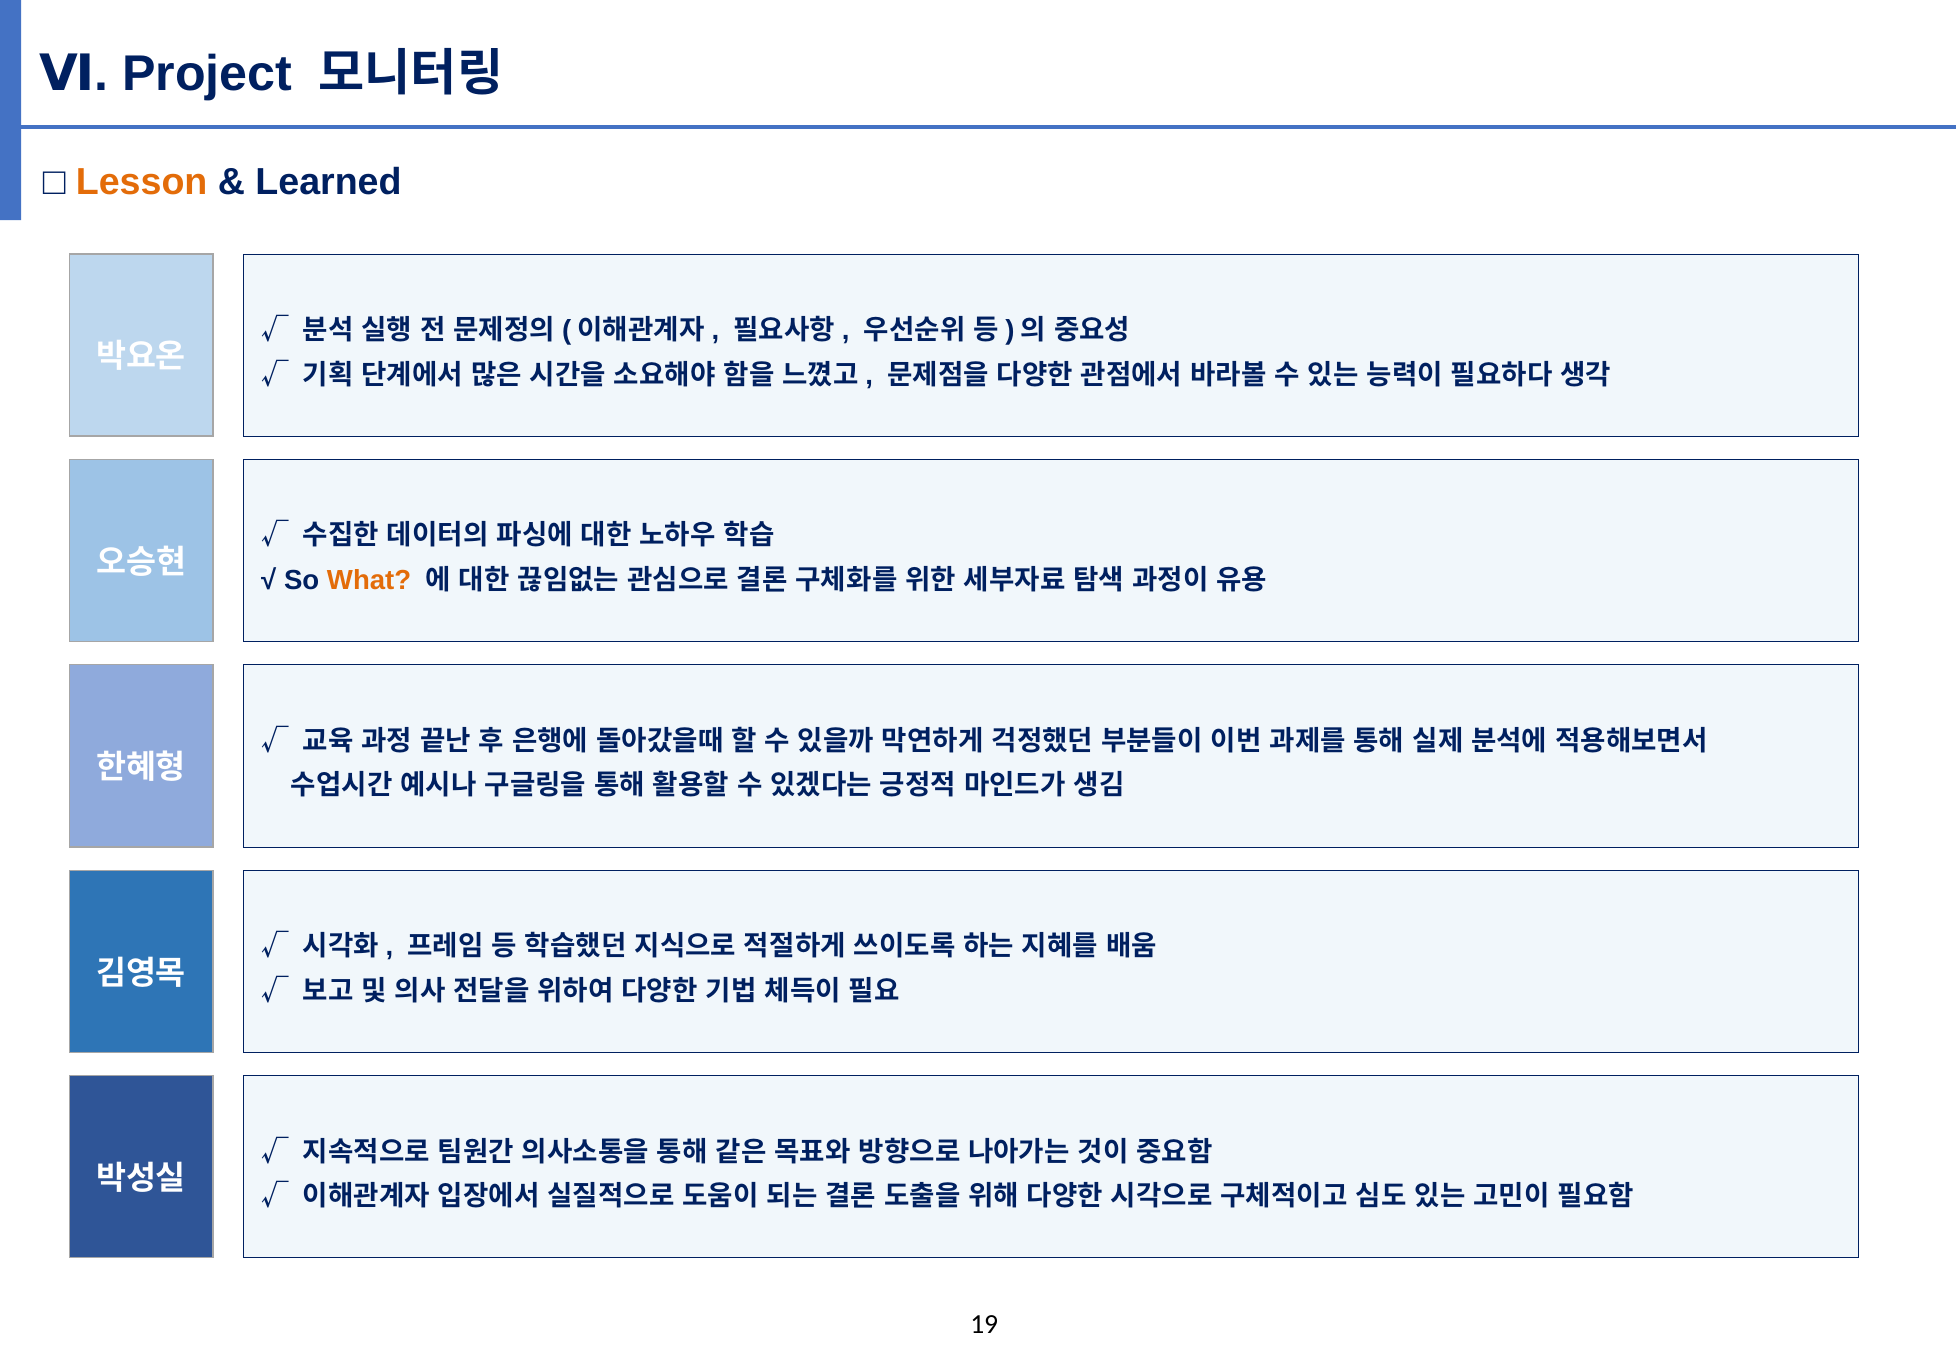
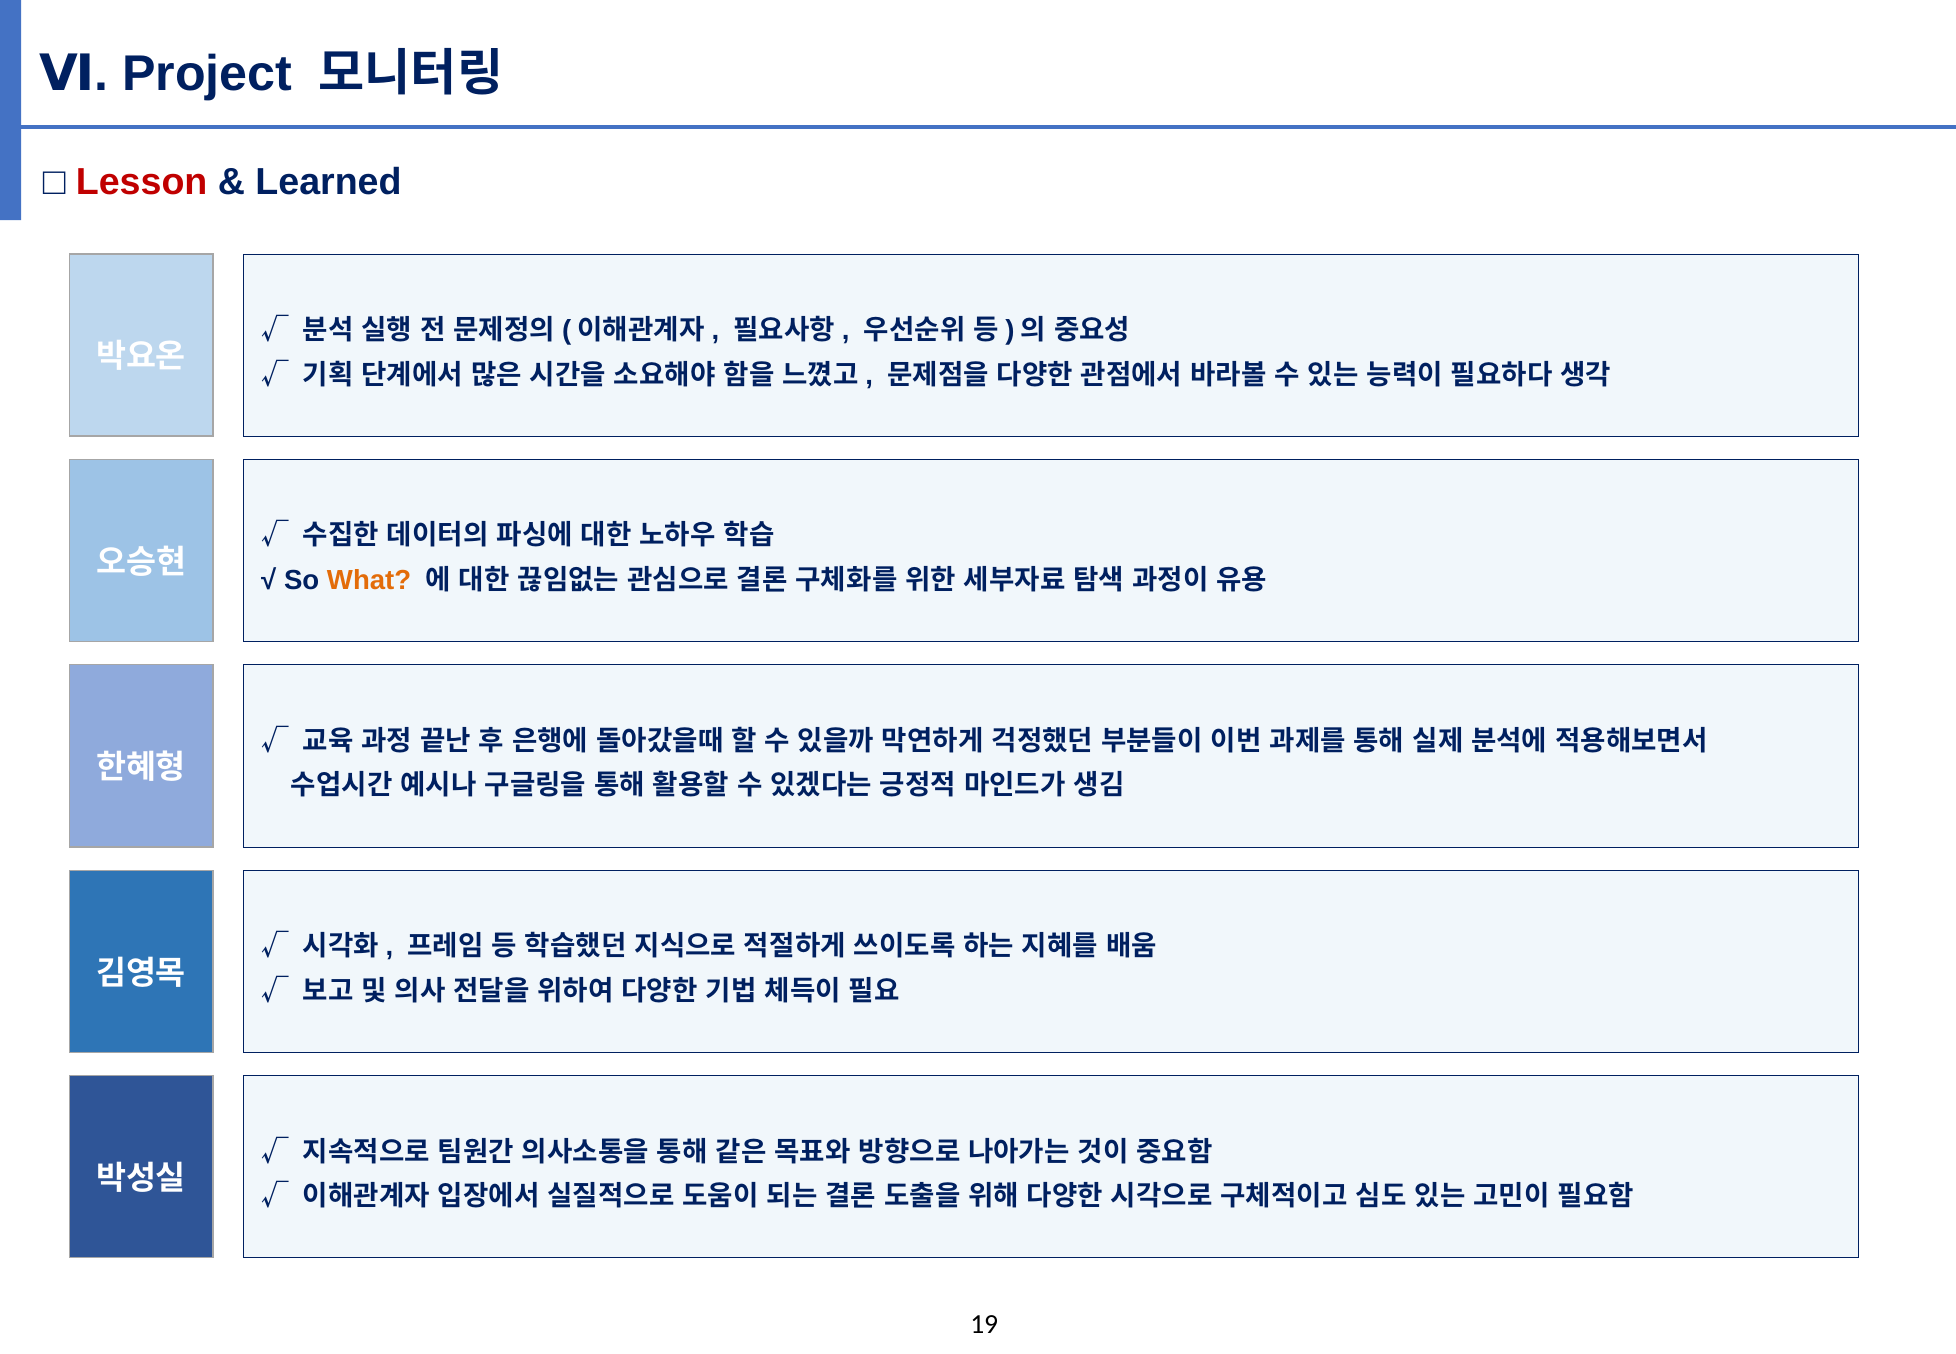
Lesson colour: orange -> red (142, 182)
